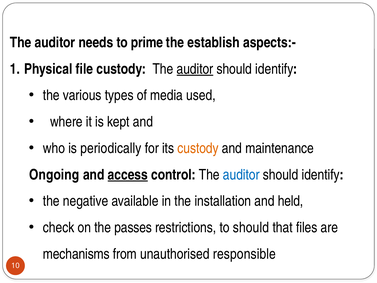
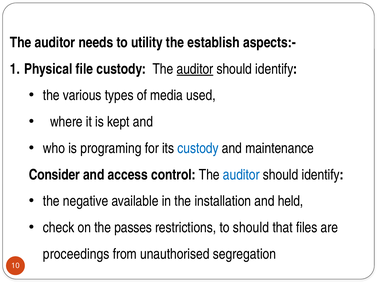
prime: prime -> utility (147, 42)
periodically: periodically -> programing (111, 148)
custody colour: orange -> blue (198, 148)
Ongoing: Ongoing -> Consider (54, 175)
access underline: present -> none (128, 175)
mechanisms: mechanisms -> proceedings (76, 254)
responsible: responsible -> segregation (244, 254)
